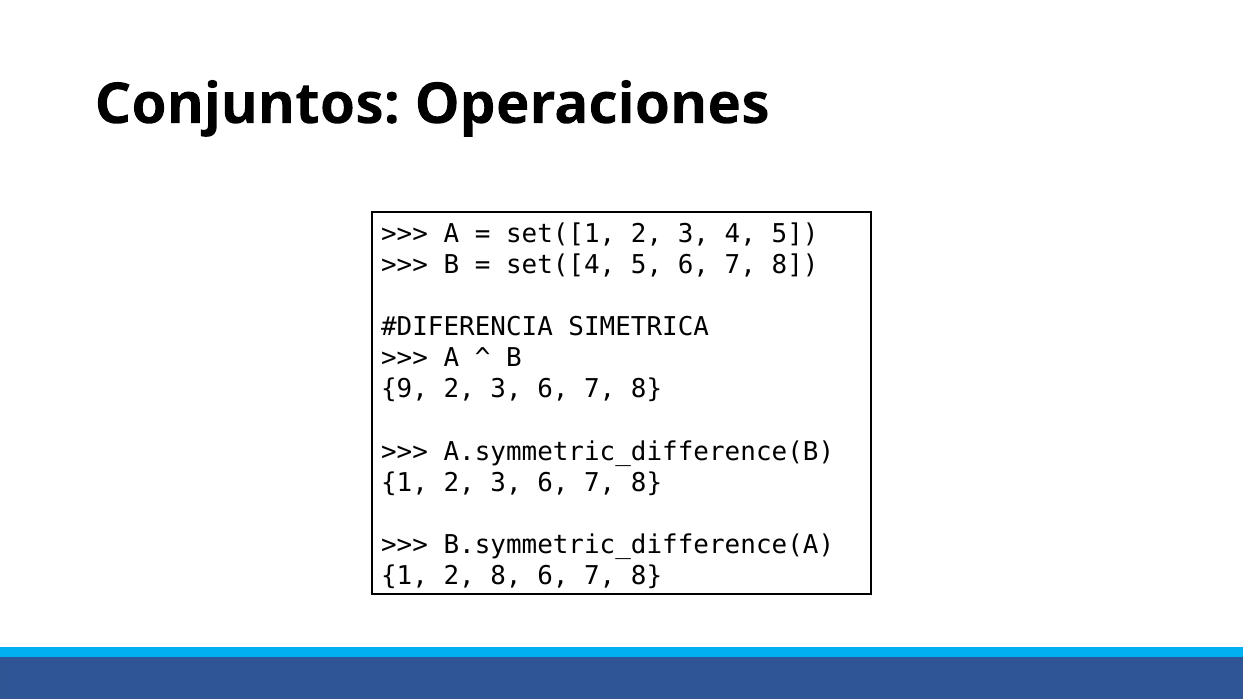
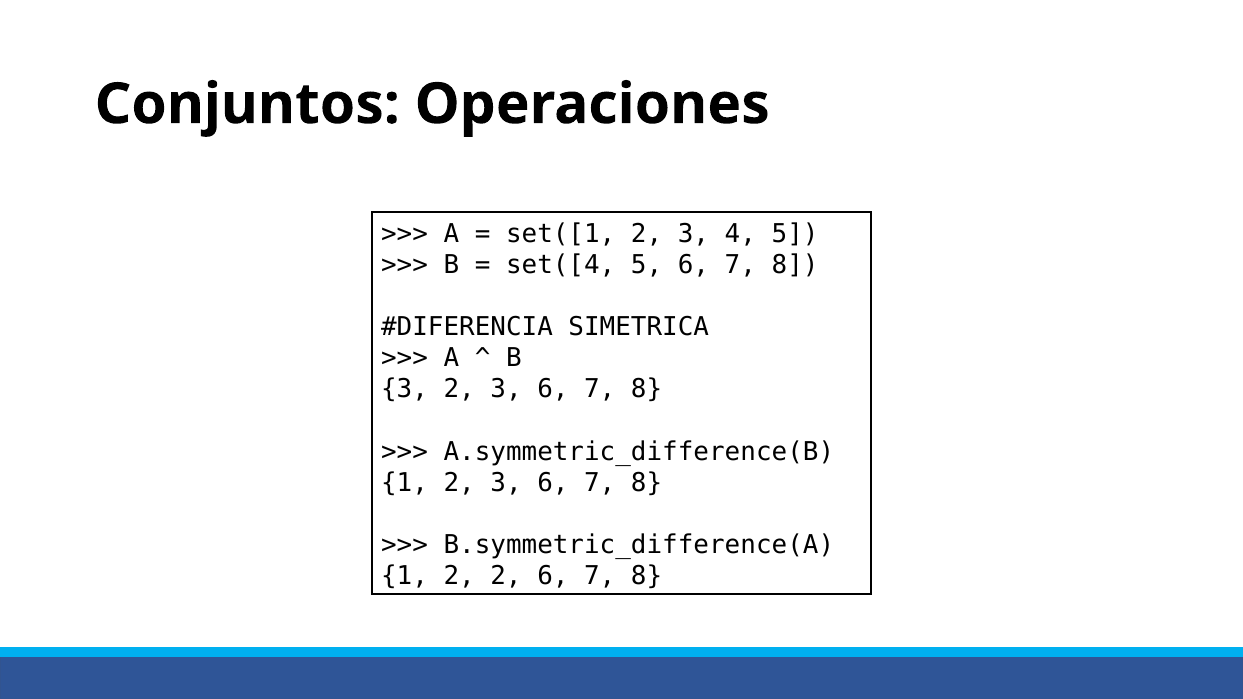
9: 9 -> 3 (404, 389)
2 8: 8 -> 2 (506, 576)
